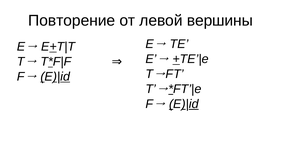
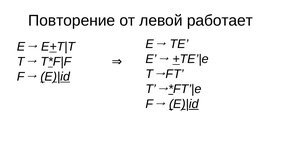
вершины: вершины -> работает (220, 21)
